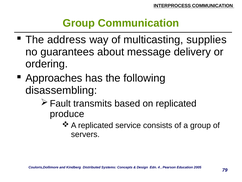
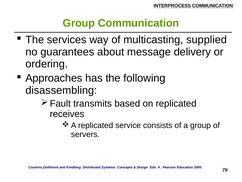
address: address -> services (67, 40)
supplies: supplies -> supplied (207, 40)
produce: produce -> receives (67, 114)
